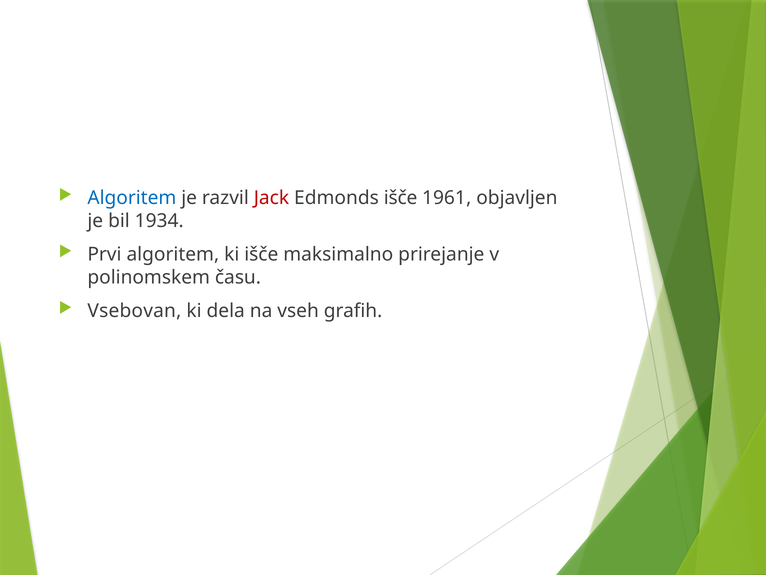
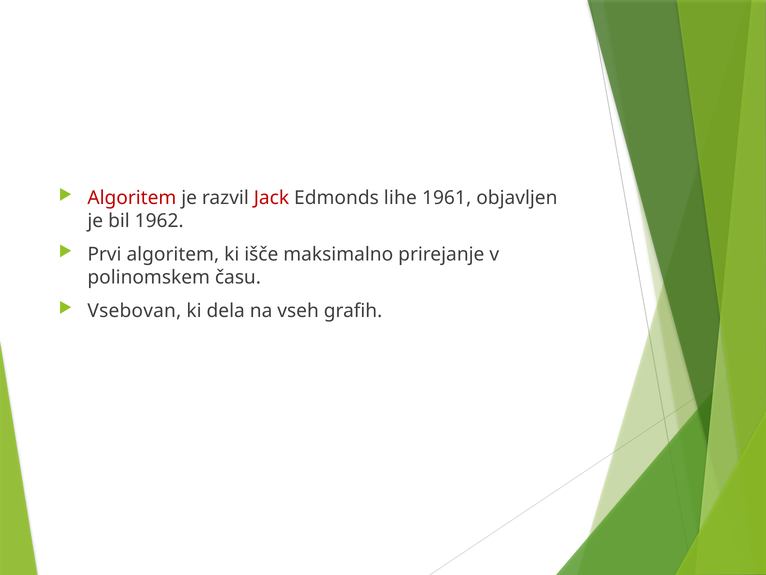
Algoritem colour: blue -> red (132, 198)
Edmonds išče: išče -> lihe (400, 198)
1934: 1934 -> 1962 (159, 221)
